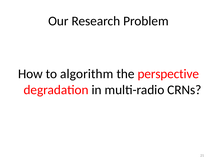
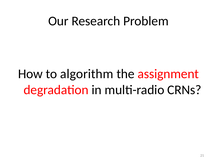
perspective: perspective -> assignment (168, 74)
